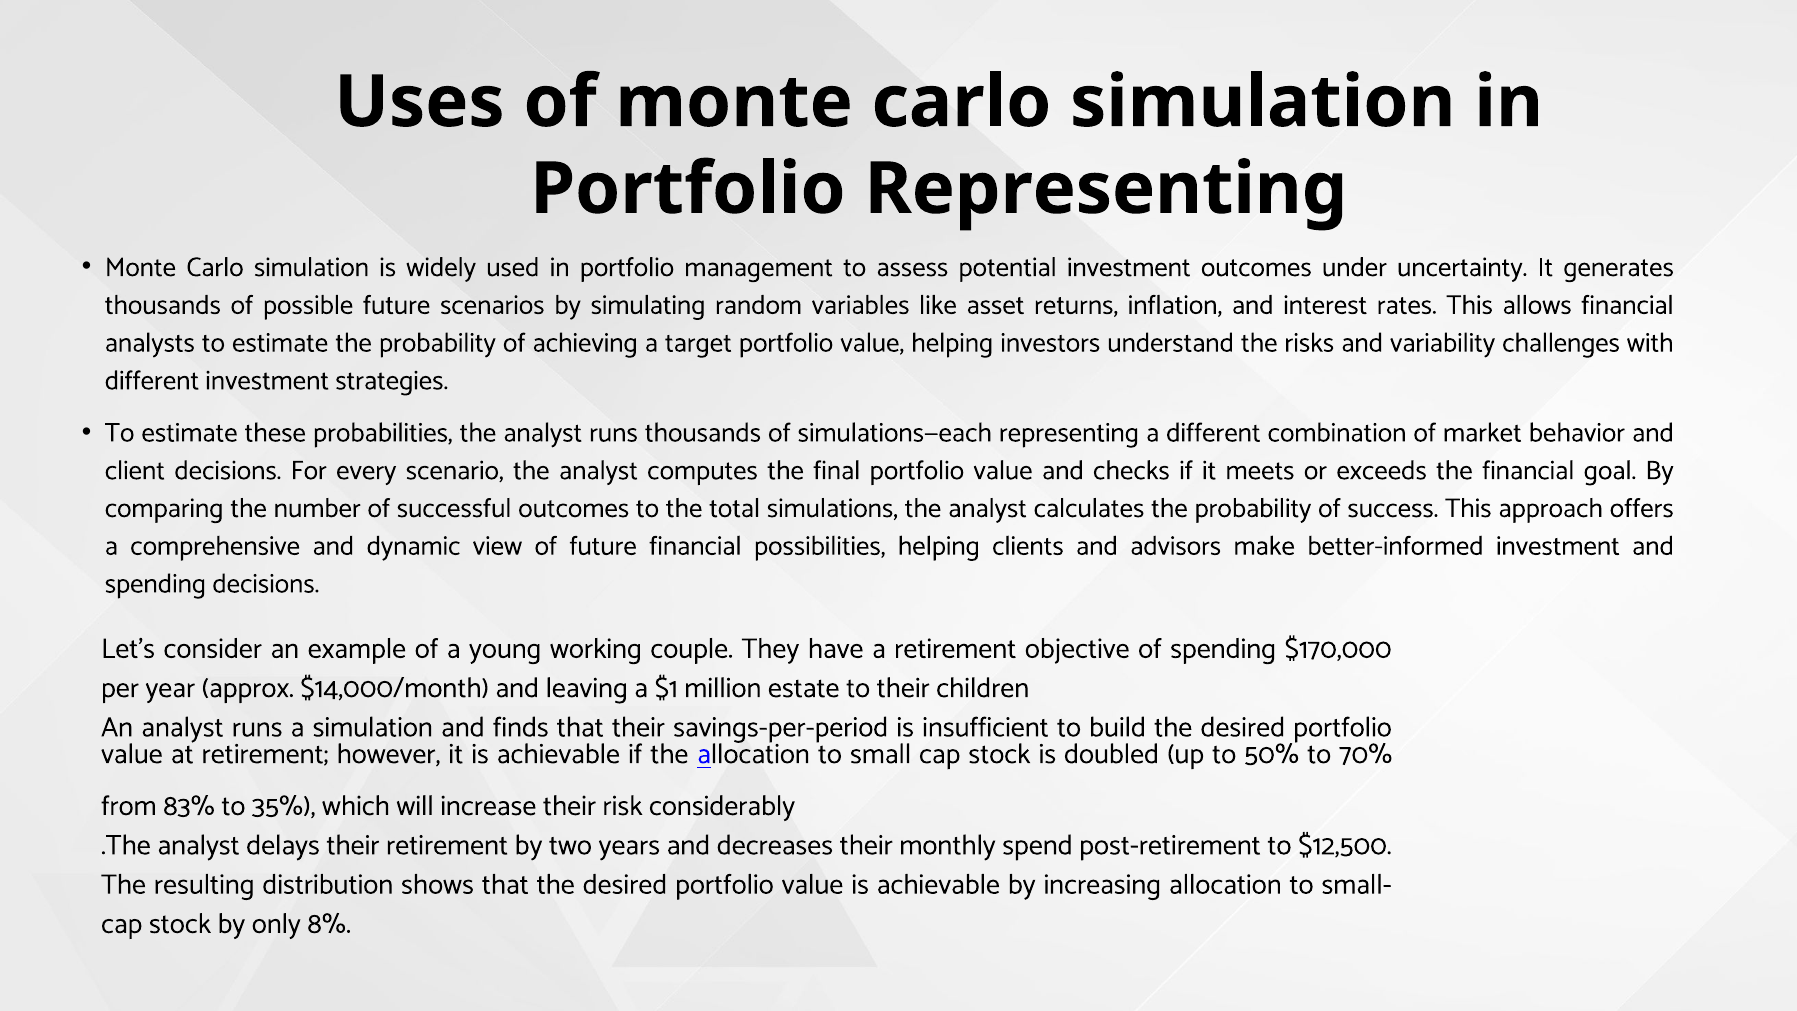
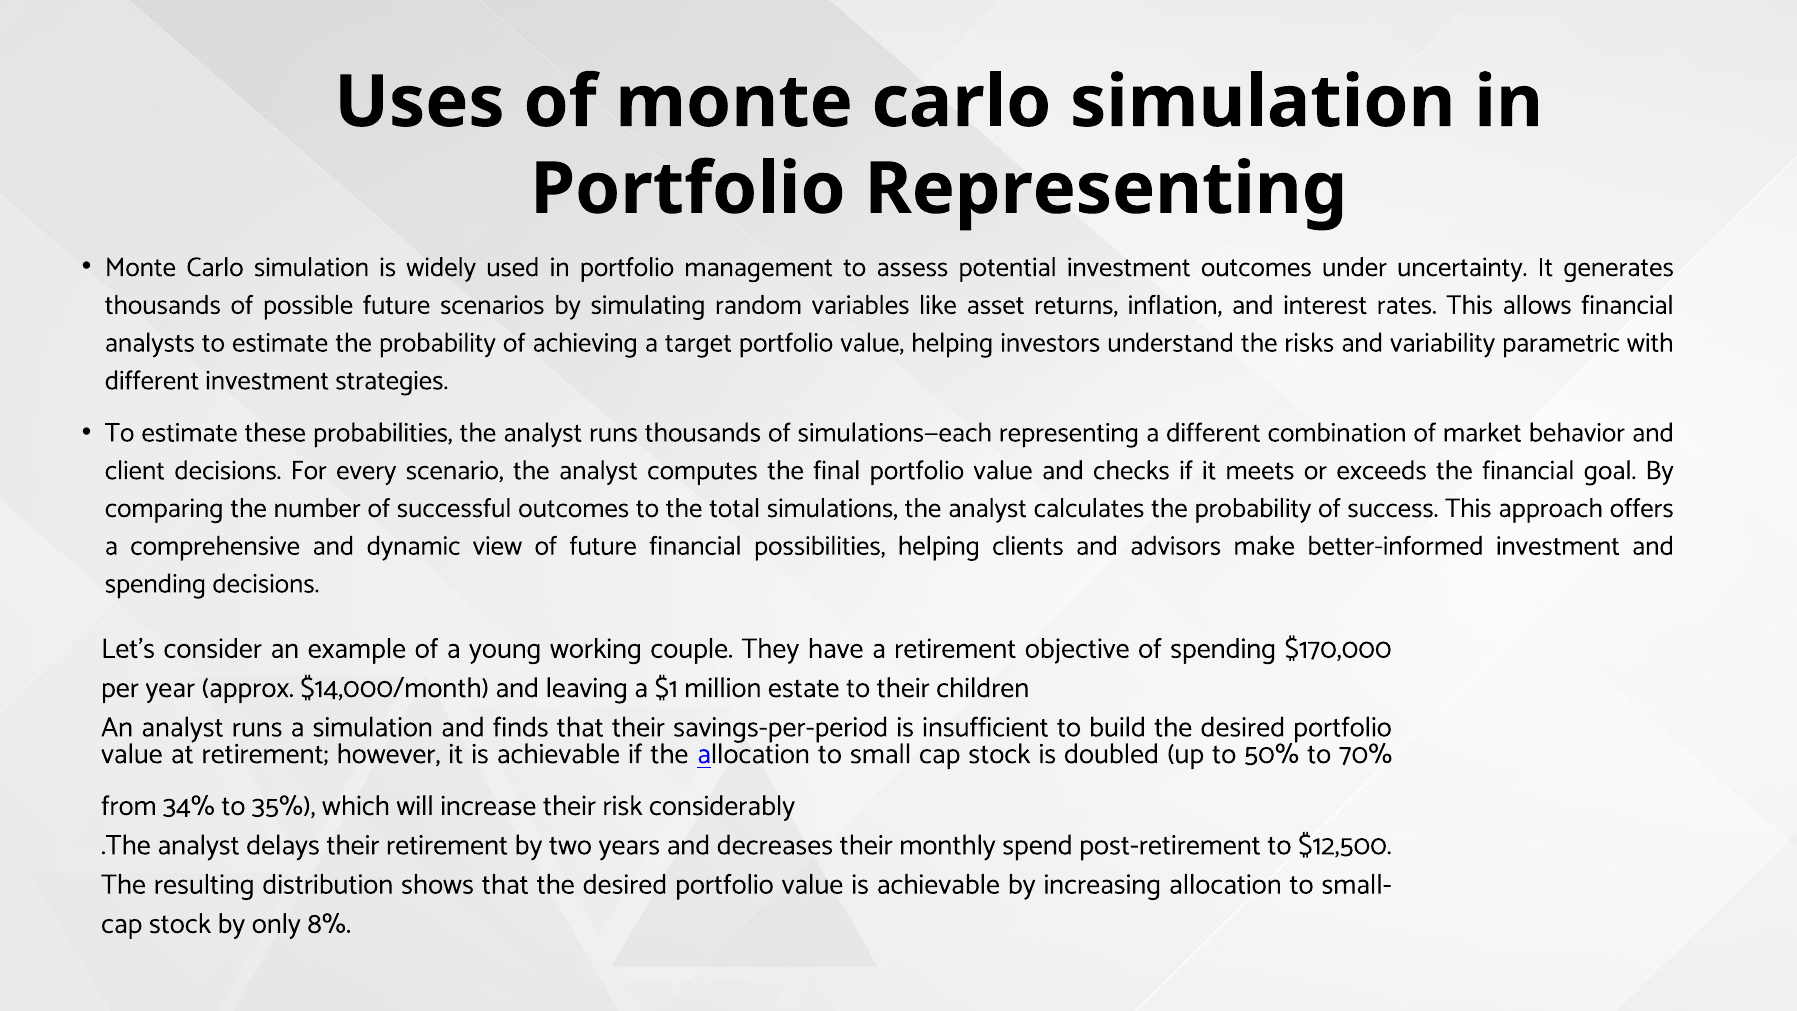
challenges: challenges -> parametric (1561, 343)
83%: 83% -> 34% (189, 806)
